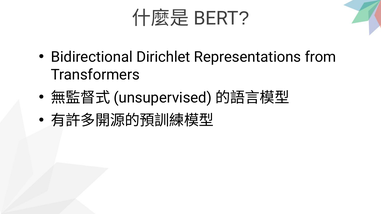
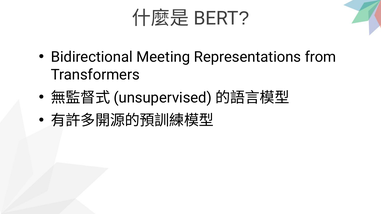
Dirichlet: Dirichlet -> Meeting (163, 57)
